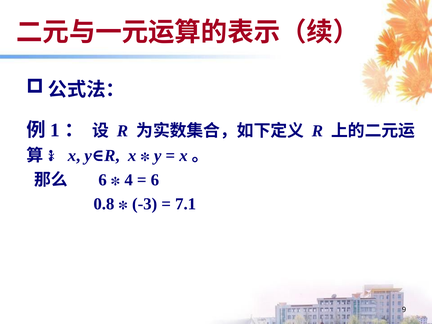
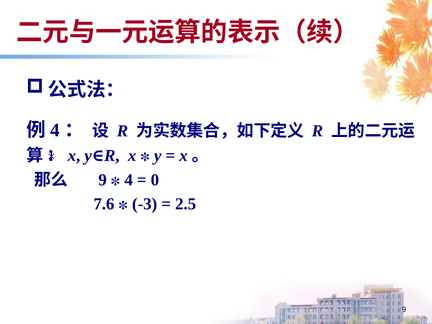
1: 1 -> 4 (55, 130)
6: 6 -> 9 (103, 180)
6: 6 -> 0 (155, 180)
0.8: 0.8 -> 7.6 (104, 204)
7.1: 7.1 -> 2.5 (186, 204)
